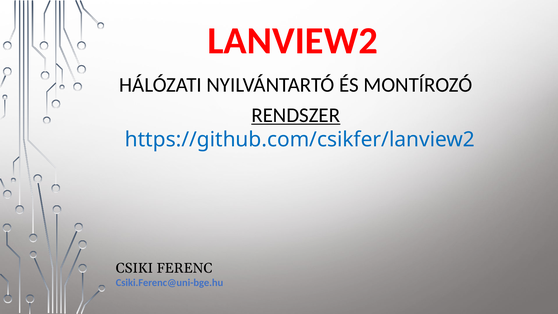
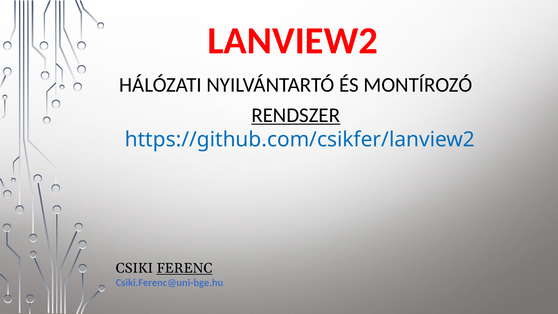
FERENC underline: none -> present (184, 268)
